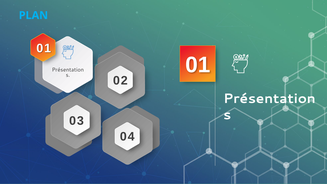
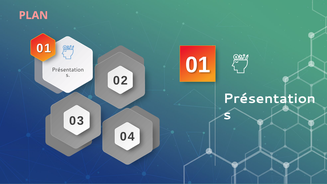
PLAN colour: light blue -> pink (33, 15)
